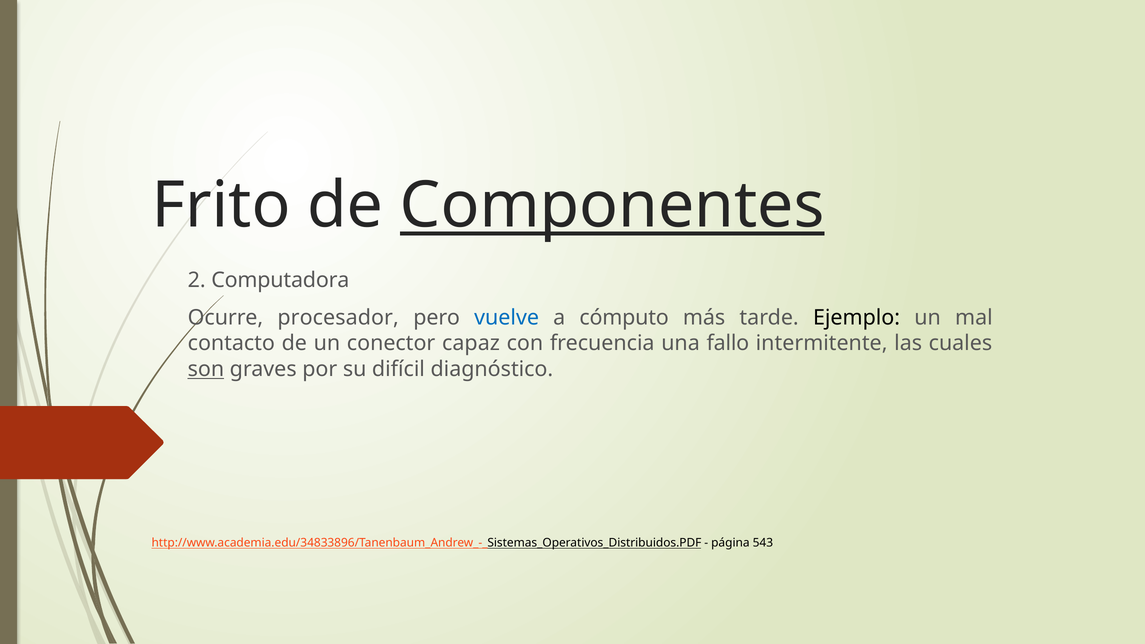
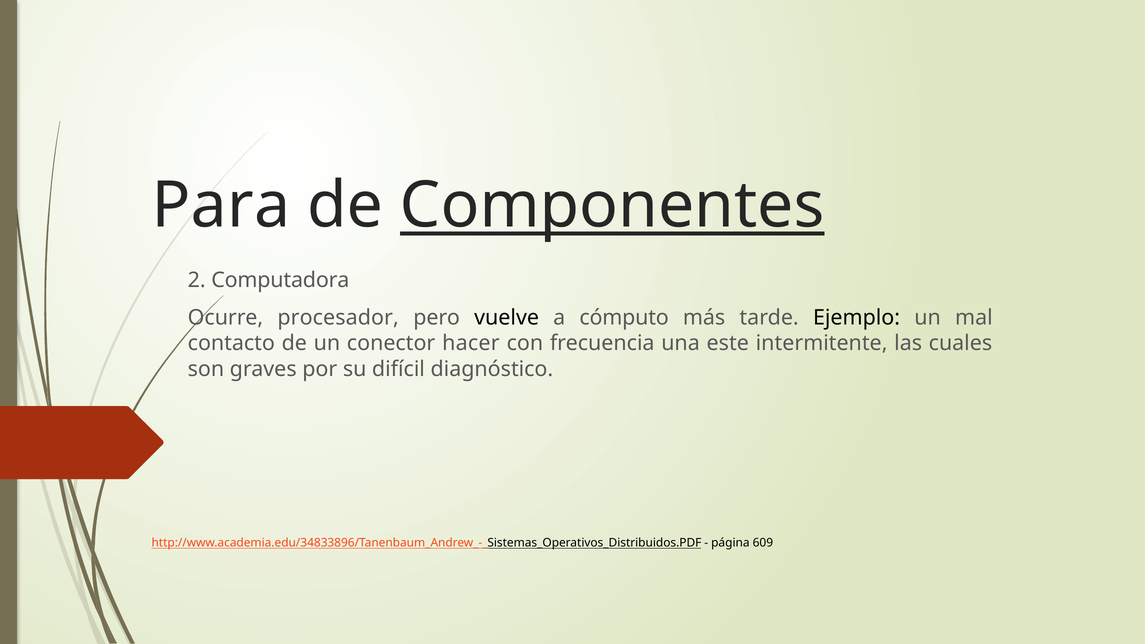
Frito: Frito -> Para (221, 206)
vuelve colour: blue -> black (507, 318)
capaz: capaz -> hacer (471, 343)
fallo: fallo -> este (728, 343)
son underline: present -> none (206, 369)
543: 543 -> 609 (763, 543)
